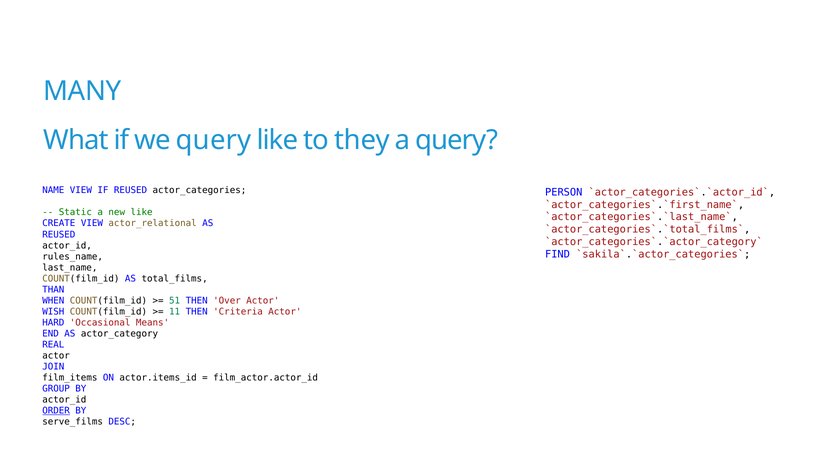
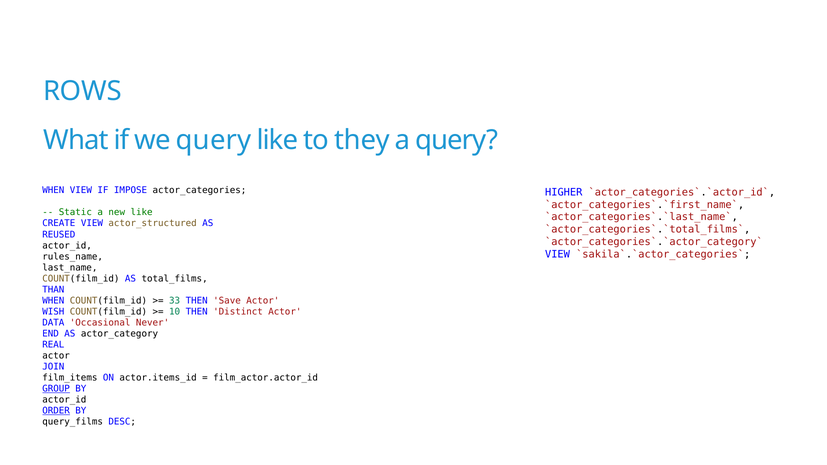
MANY: MANY -> ROWS (82, 91)
NAME: NAME -> WHEN (53, 190)
IF REUSED: REUSED -> IMPOSE (131, 190)
PERSON: PERSON -> HIGHER (564, 192)
actor_relational: actor_relational -> actor_structured (153, 224)
FIND: FIND -> VIEW (557, 254)
51: 51 -> 33 (175, 301)
Over: Over -> Save (227, 301)
11: 11 -> 10 (175, 312)
Criteria: Criteria -> Distinct (238, 312)
HARD: HARD -> DATA (53, 323)
Means: Means -> Never (153, 323)
GROUP underline: none -> present (56, 389)
serve_films: serve_films -> query_films (73, 422)
